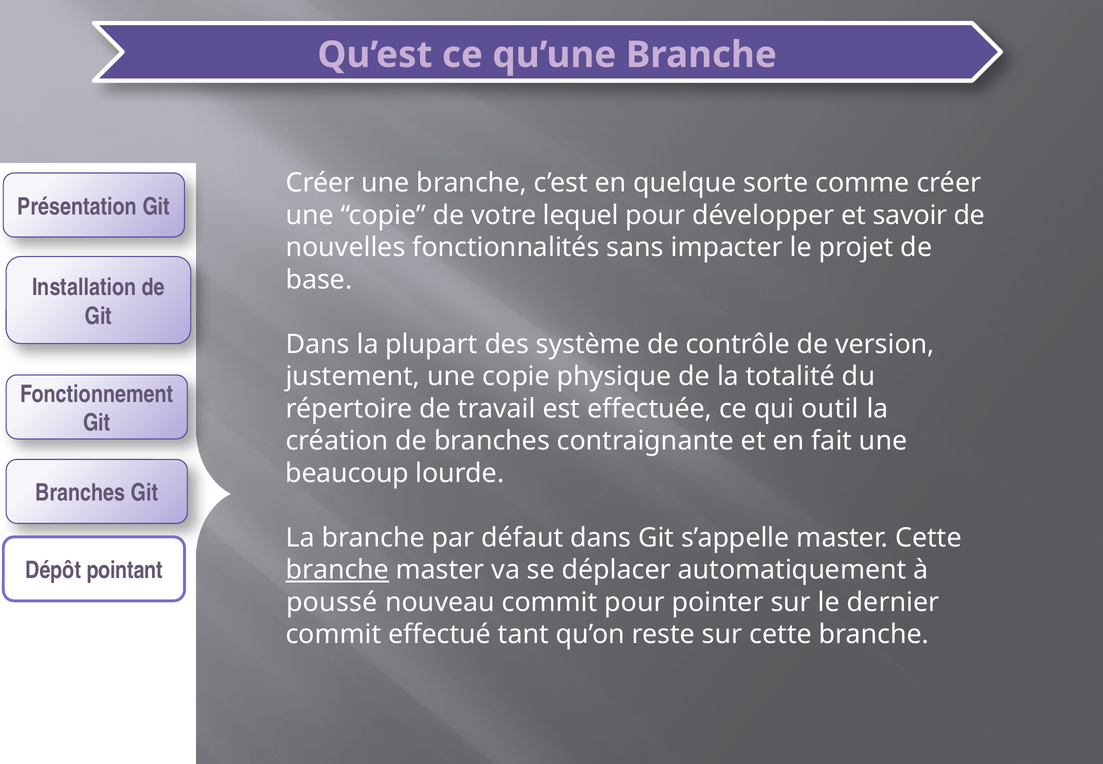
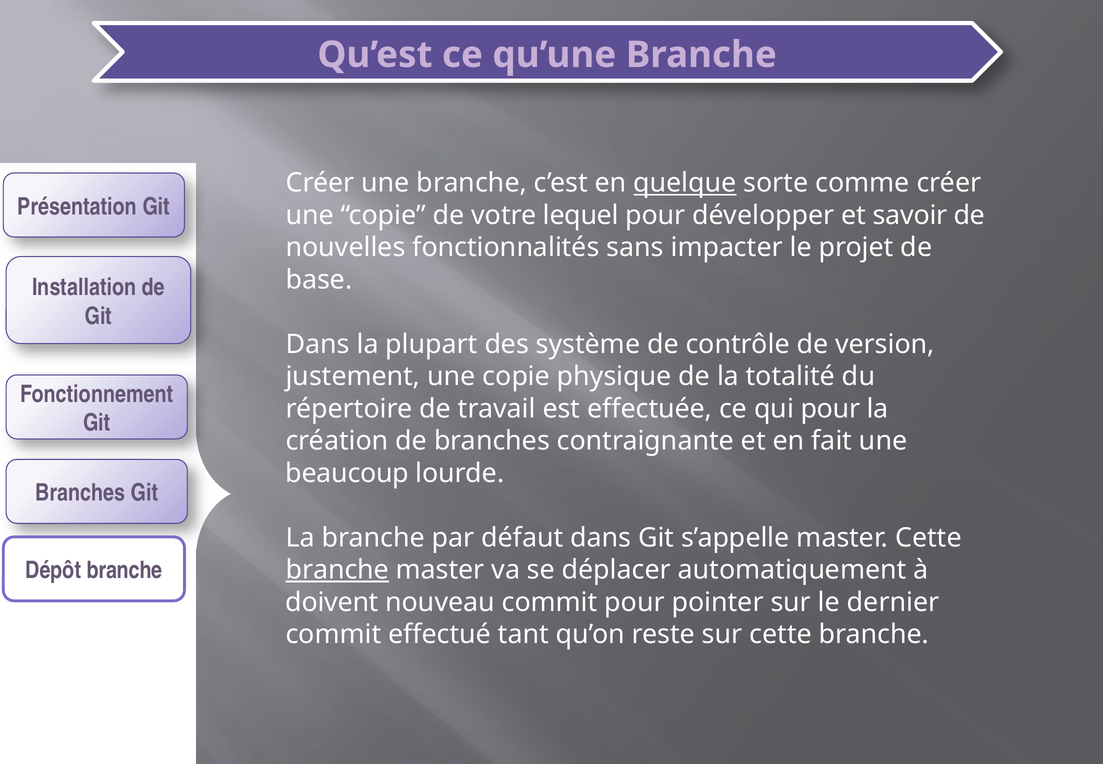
quelque underline: none -> present (685, 183)
qui outil: outil -> pour (830, 409)
Dépôt pointant: pointant -> branche (125, 570)
poussé: poussé -> doivent (332, 602)
